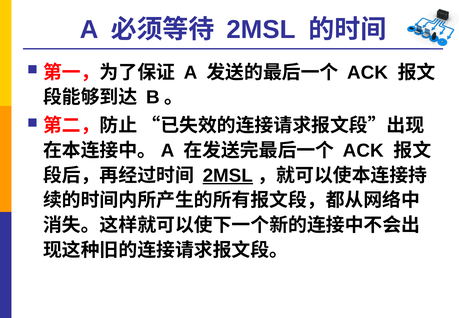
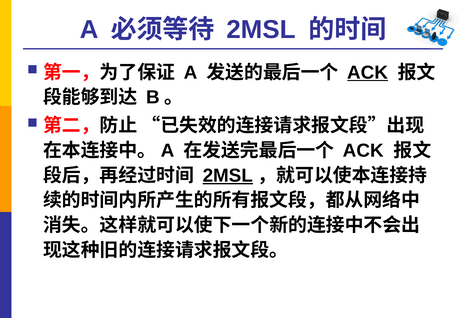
ACK underline: none -> present (368, 72)
